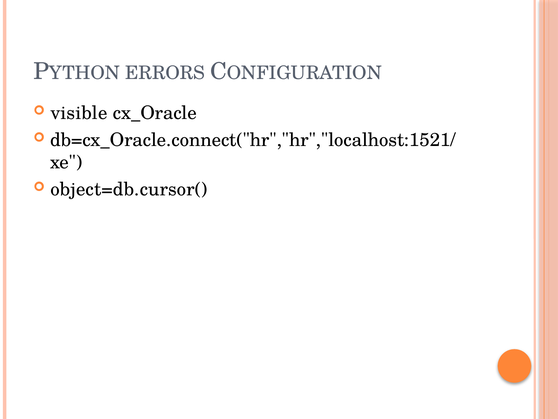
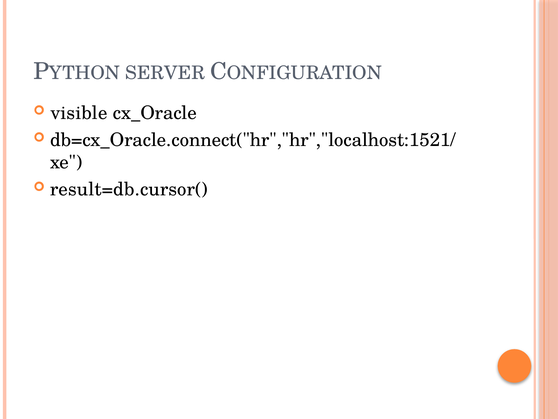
ERRORS: ERRORS -> SERVER (165, 73)
object=db.cursor(: object=db.cursor( -> result=db.cursor( (129, 189)
